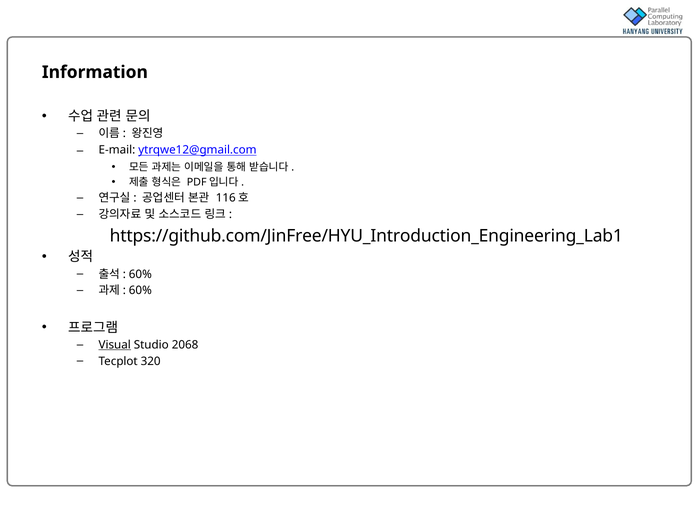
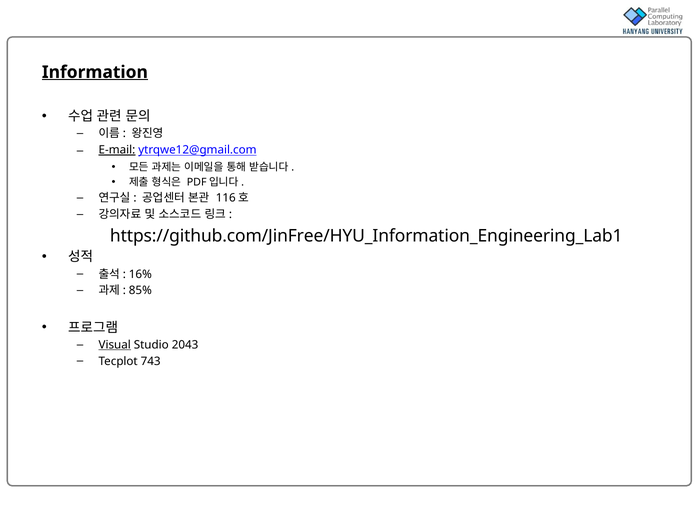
Information underline: none -> present (95, 72)
E-mail underline: none -> present (117, 150)
https://github.com/JinFree/HYU_Introduction_Engineering_Lab1: https://github.com/JinFree/HYU_Introduction_Engineering_Lab1 -> https://github.com/JinFree/HYU_Information_Engineering_Lab1 (366, 236)
60%: 60% -> 16% (140, 274)
60%: 60% -> 85% (140, 290)
2068: 2068 -> 2043 (185, 345)
320: 320 -> 743 (151, 361)
